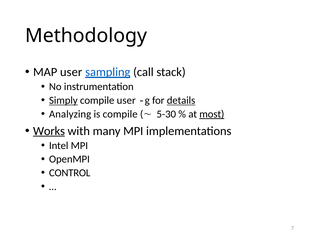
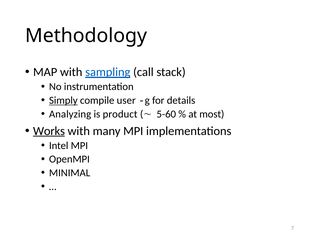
MAP user: user -> with (71, 72)
details underline: present -> none (181, 101)
is compile: compile -> product (120, 114)
5-30: 5-30 -> 5-60 (166, 114)
most underline: present -> none (212, 114)
CONTROL: CONTROL -> MINIMAL (70, 173)
